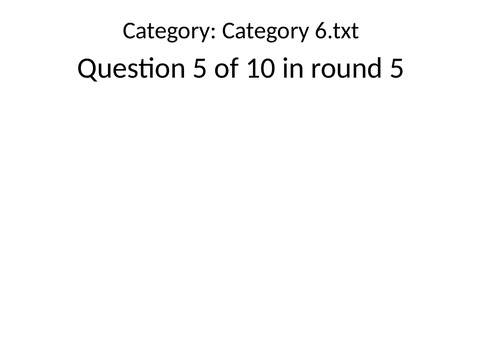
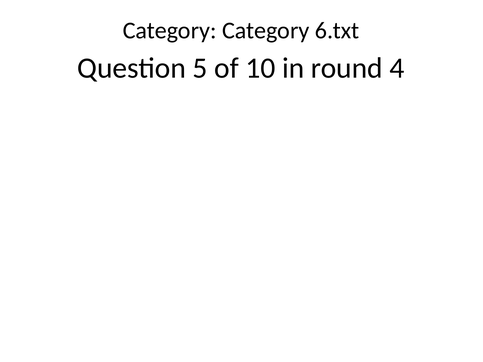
round 5: 5 -> 4 (397, 68)
